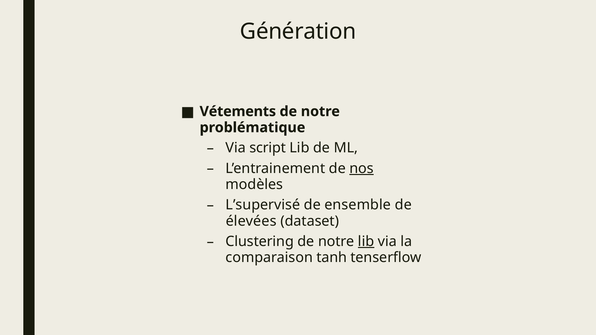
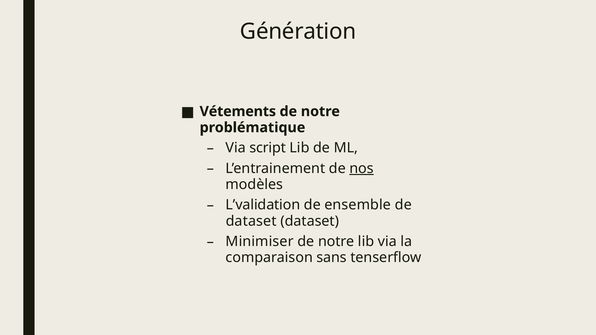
L’supervisé: L’supervisé -> L’validation (263, 205)
élevées: élevées -> dataset (251, 221)
Clustering: Clustering -> Minimiser (260, 242)
lib underline: present -> none (366, 242)
tanh: tanh -> sans (332, 258)
